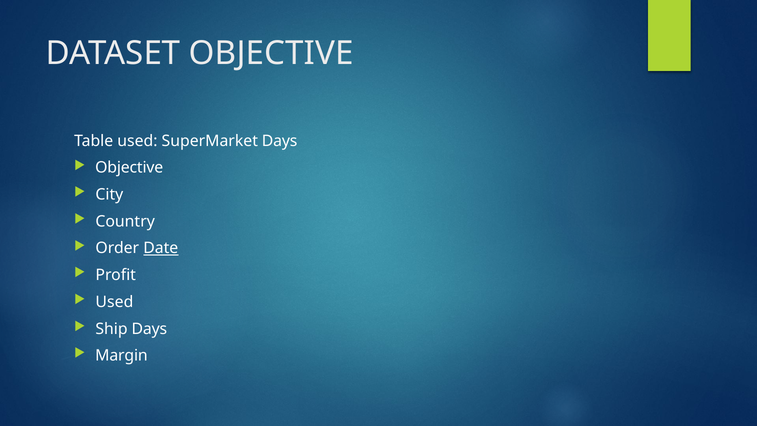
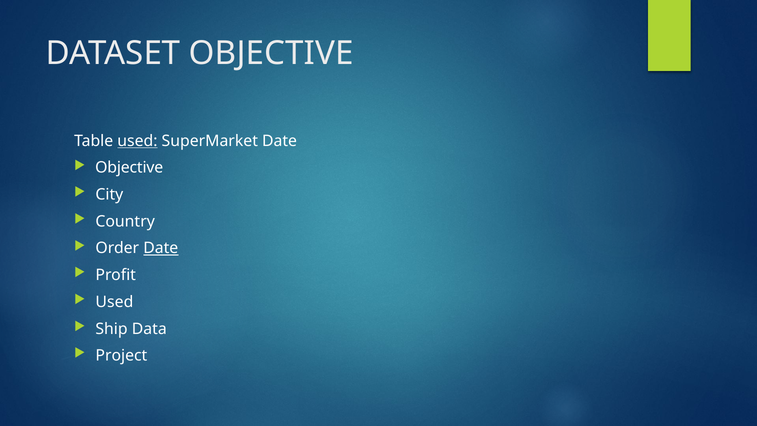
used underline: none -> present (137, 141)
SuperMarket Days: Days -> Date (280, 141)
Ship Days: Days -> Data (149, 329)
Margin: Margin -> Project (121, 355)
